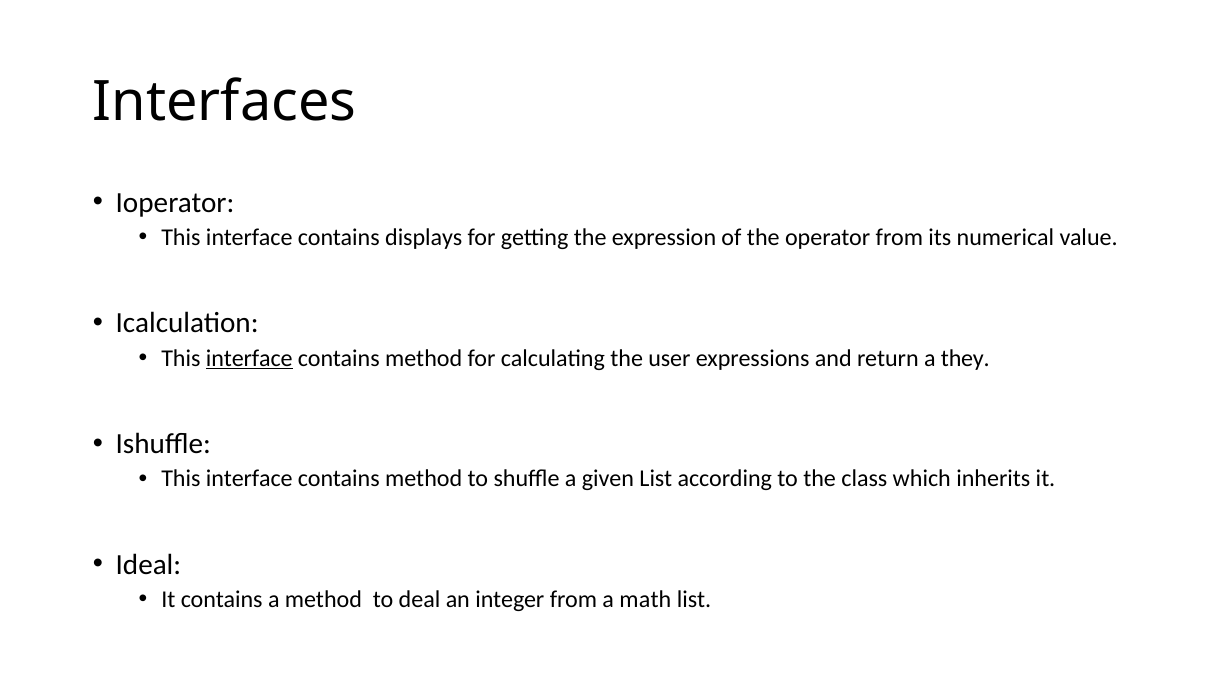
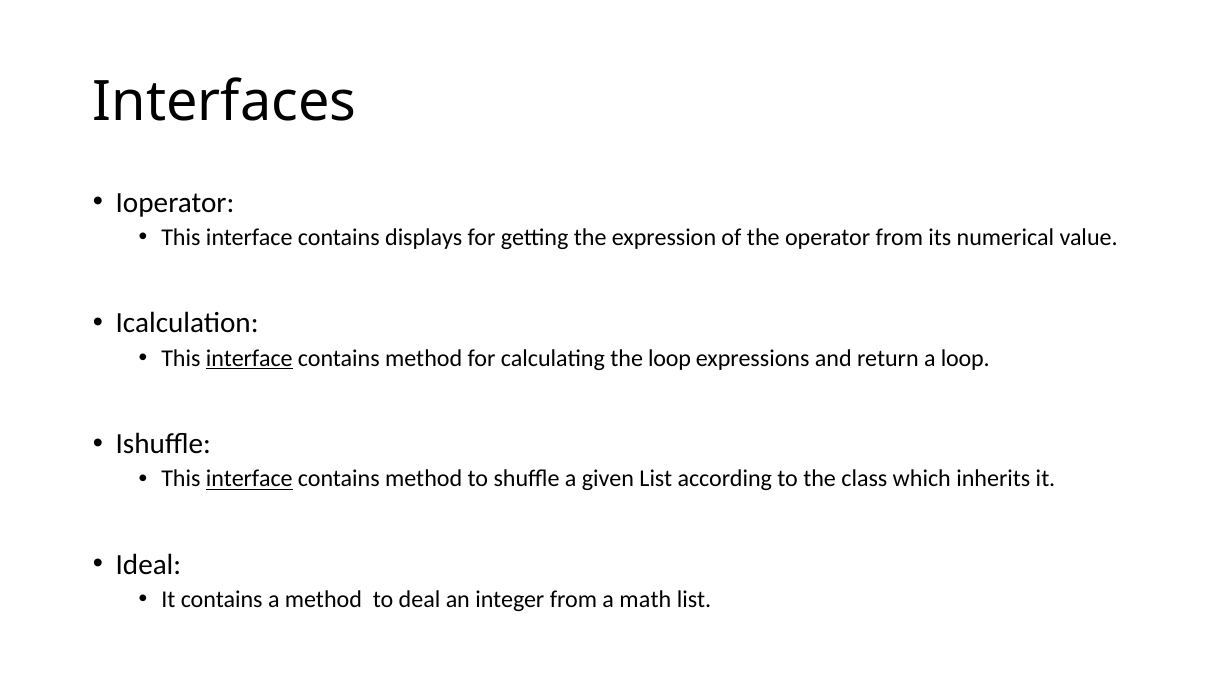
the user: user -> loop (669, 358)
a they: they -> loop (965, 358)
interface underline: none -> present (249, 479)
